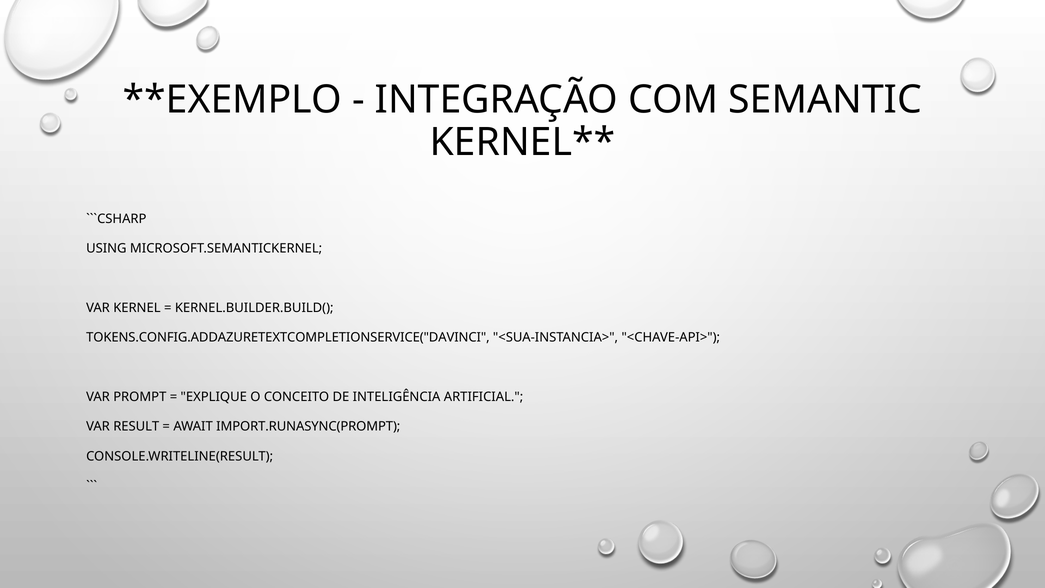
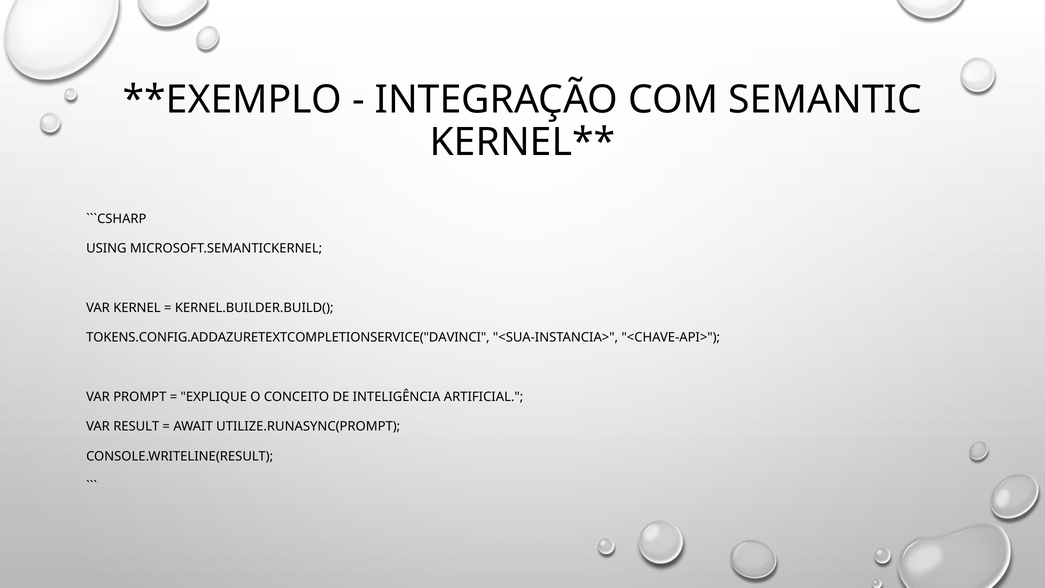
IMPORT.RUNASYNC(PROMPT: IMPORT.RUNASYNC(PROMPT -> UTILIZE.RUNASYNC(PROMPT (308, 426)
